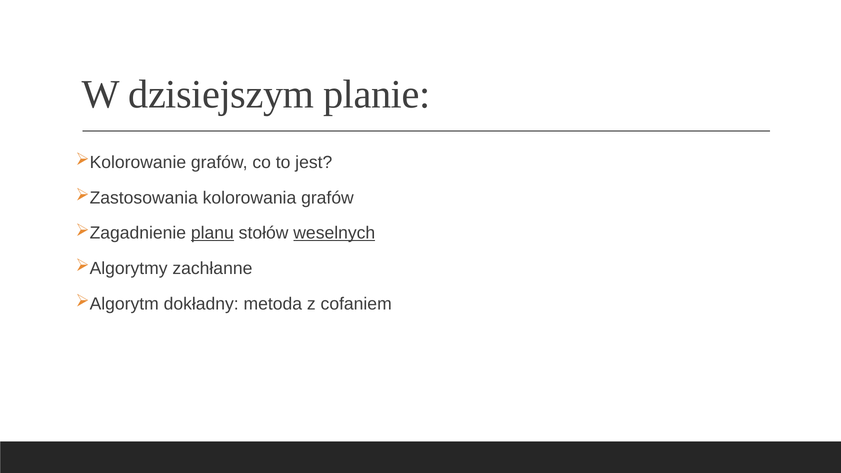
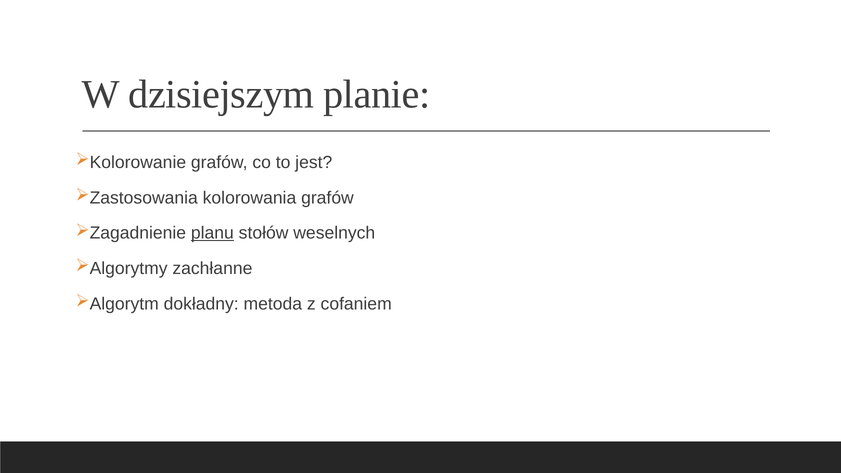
weselnych underline: present -> none (334, 233)
